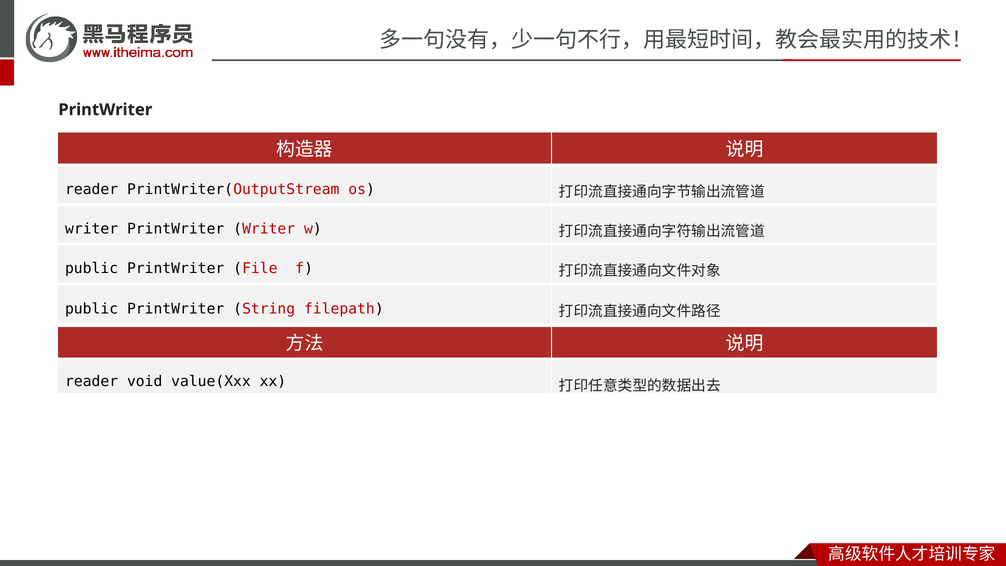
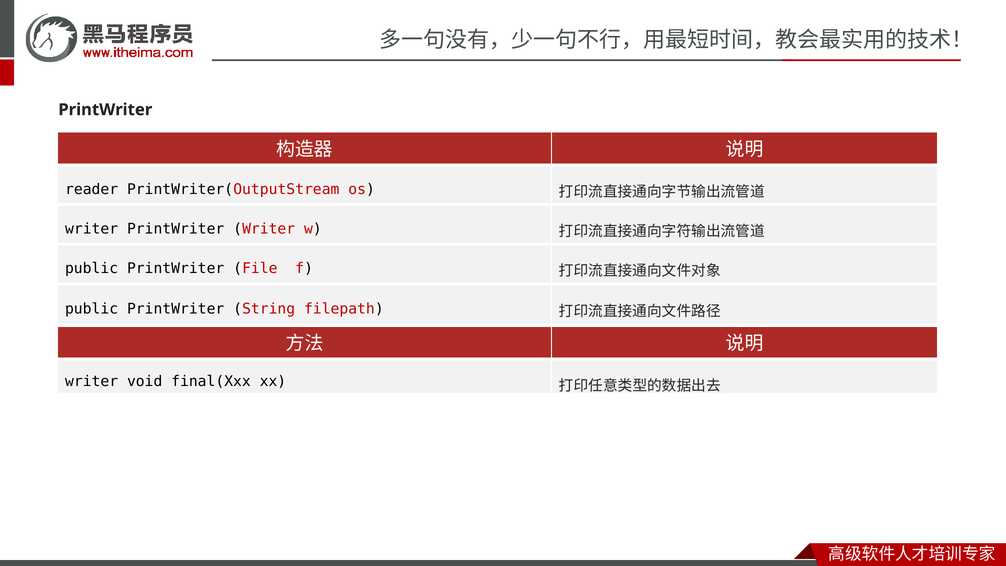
reader: reader -> writer (92, 381)
value(Xxx: value(Xxx -> final(Xxx (211, 381)
